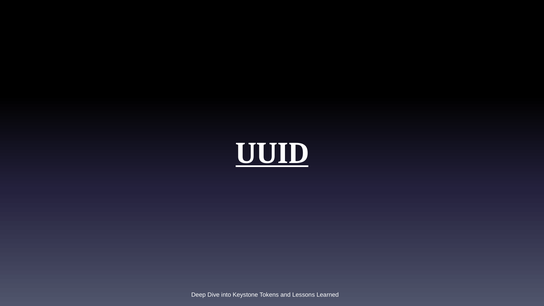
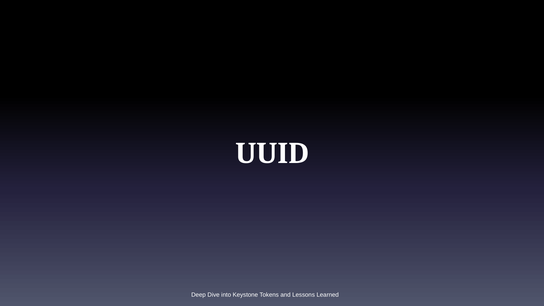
UUID underline: present -> none (272, 153)
